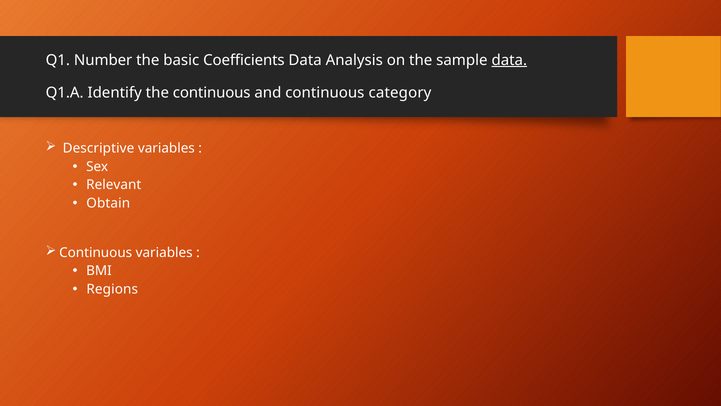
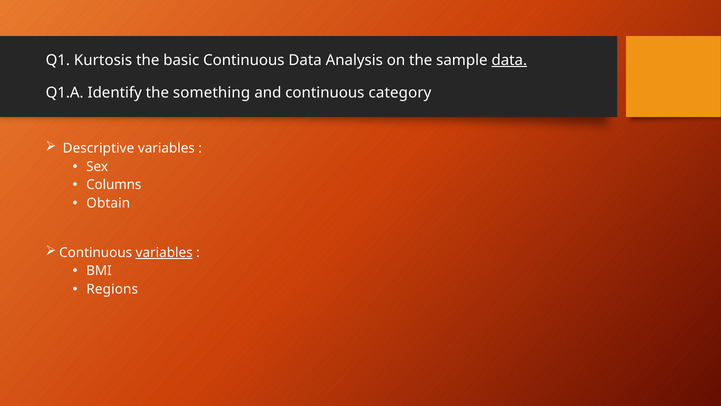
Number: Number -> Kurtosis (103, 60)
basic Coefficients: Coefficients -> Continuous (244, 60)
the continuous: continuous -> something (212, 93)
Relevant: Relevant -> Columns (114, 185)
variables underline: none -> present (164, 252)
